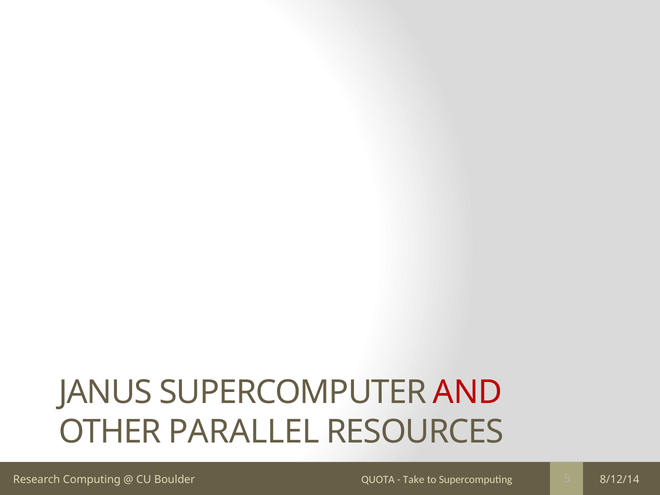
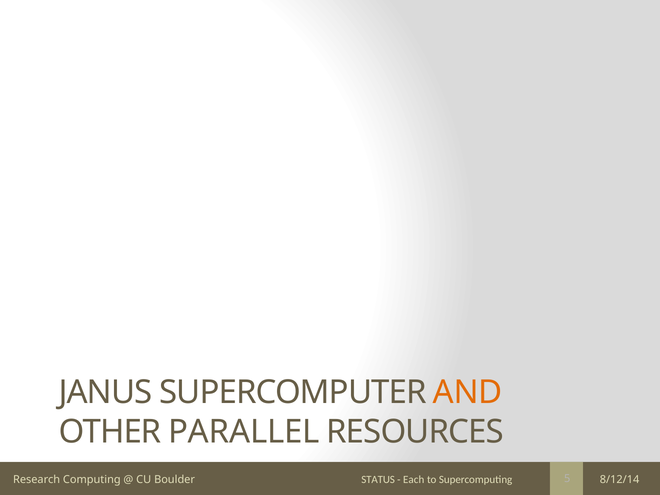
AND colour: red -> orange (468, 392)
QUOTA: QUOTA -> STATUS (378, 479)
Take: Take -> Each (414, 479)
